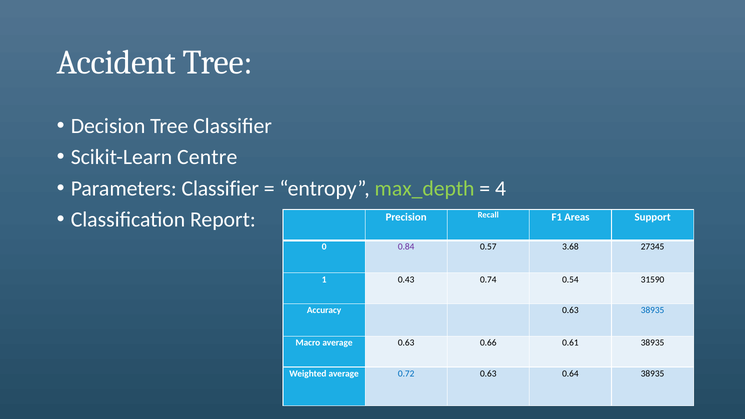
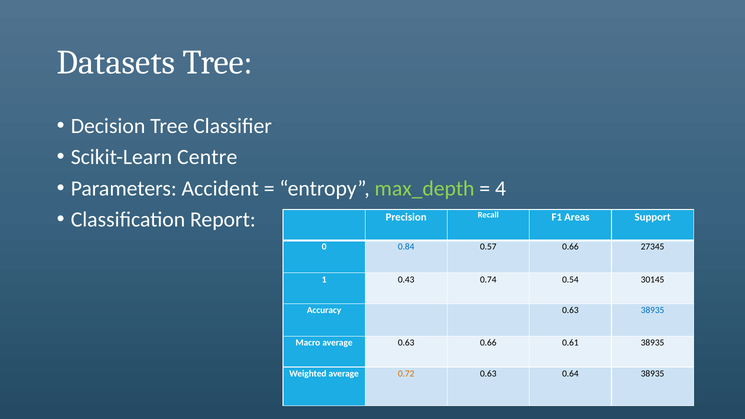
Accident: Accident -> Datasets (116, 63)
Parameters Classifier: Classifier -> Accident (220, 188)
0.84 colour: purple -> blue (406, 247)
0.57 3.68: 3.68 -> 0.66 (570, 247)
31590: 31590 -> 30145 (653, 279)
0.72 colour: blue -> orange (406, 374)
